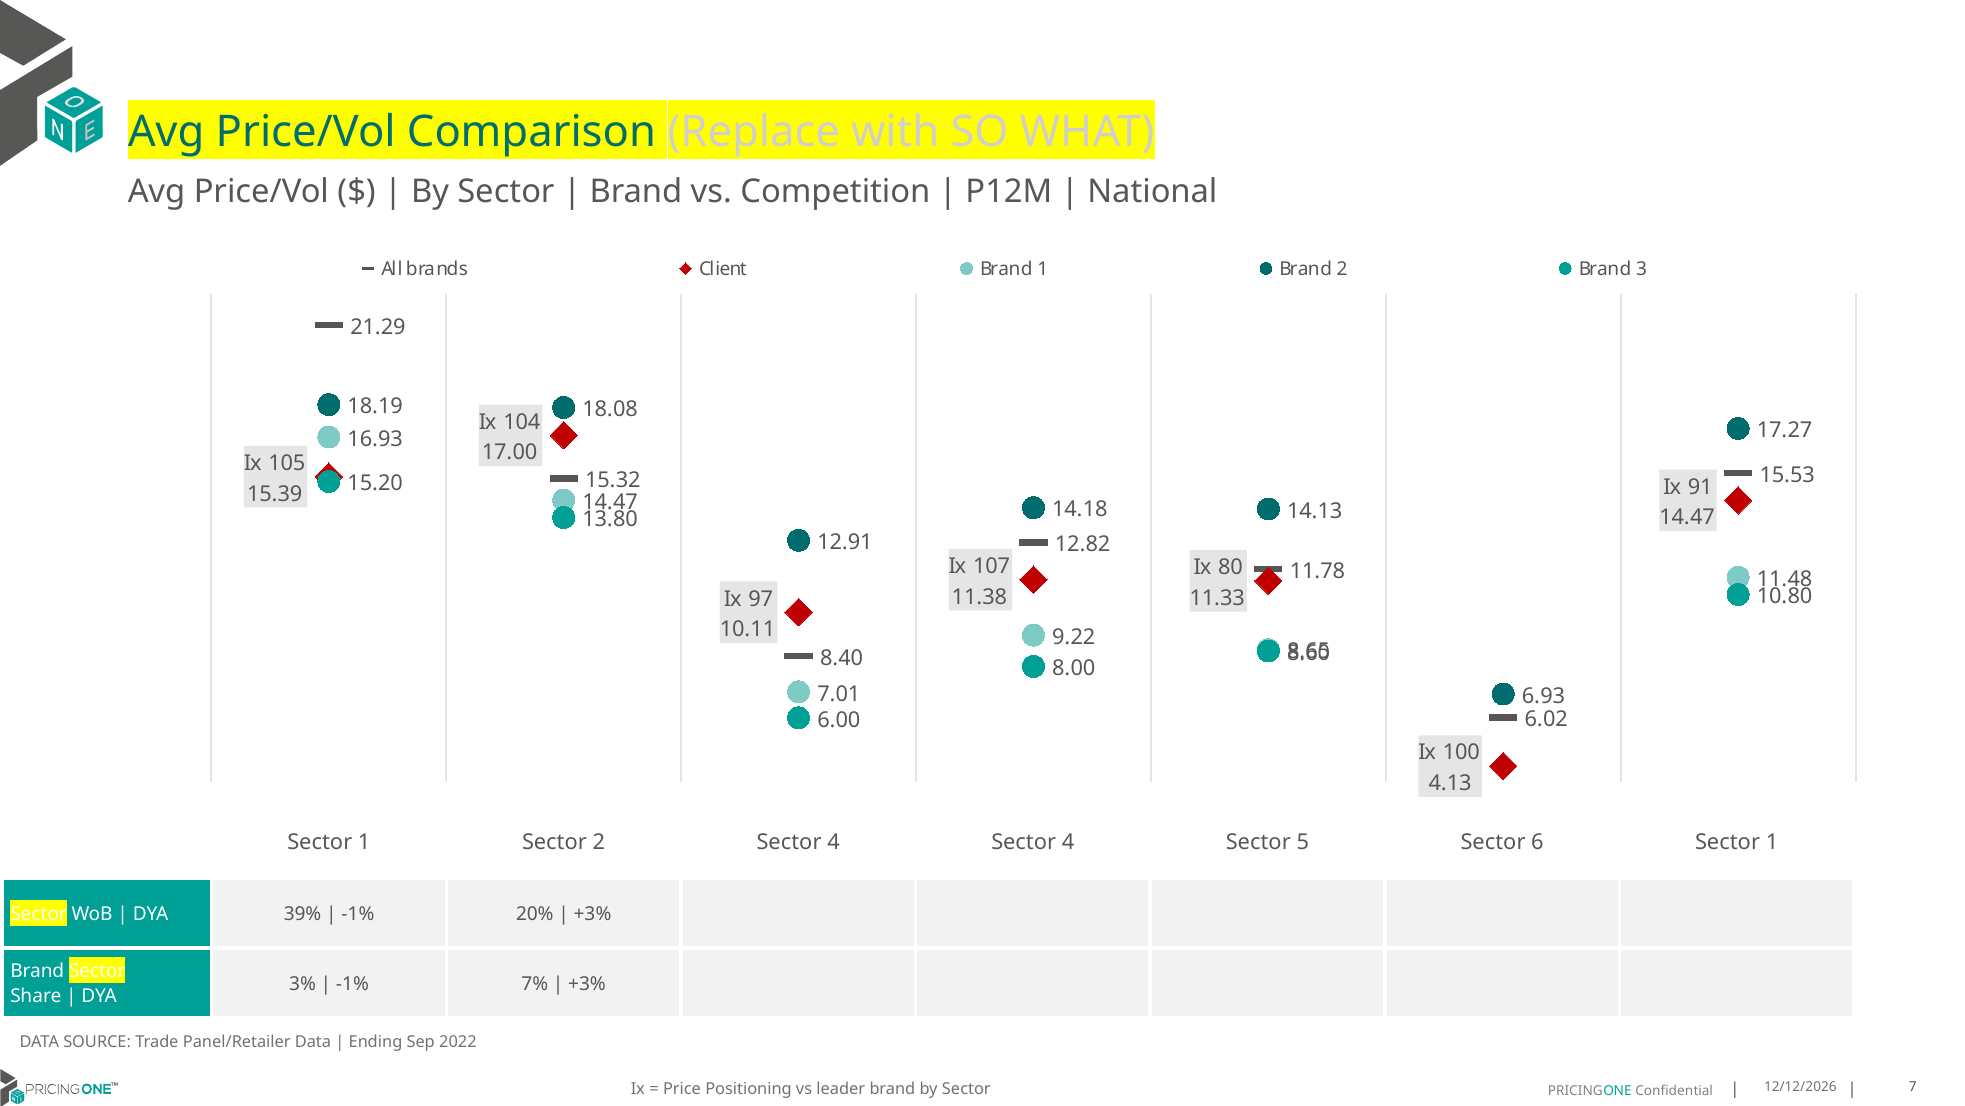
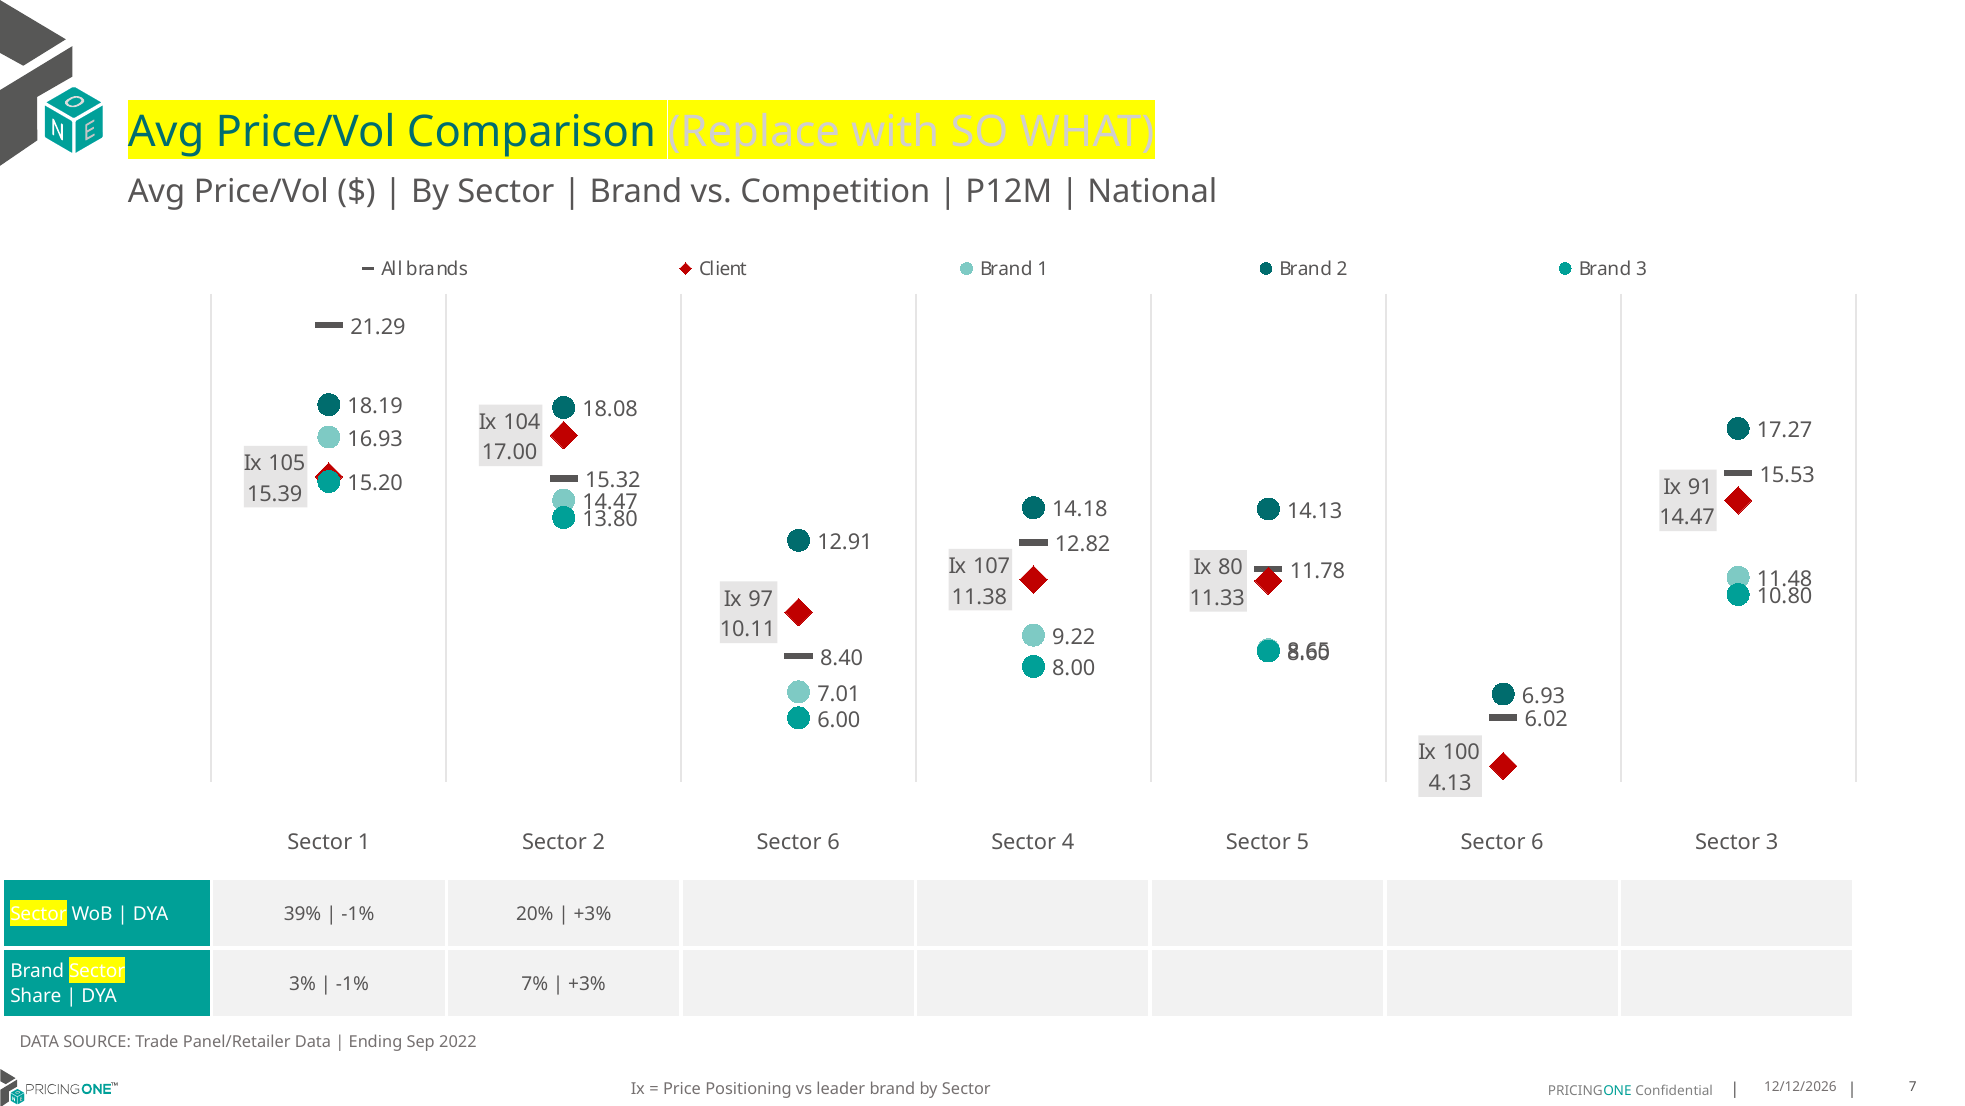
2 Sector 4: 4 -> 6 (833, 841)
6 Sector 1: 1 -> 3 (1772, 841)
